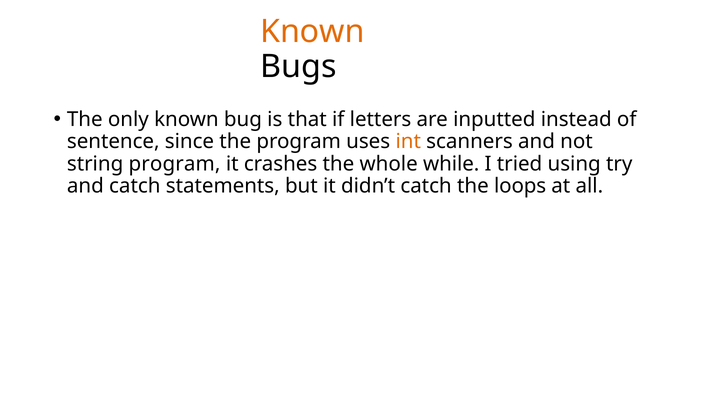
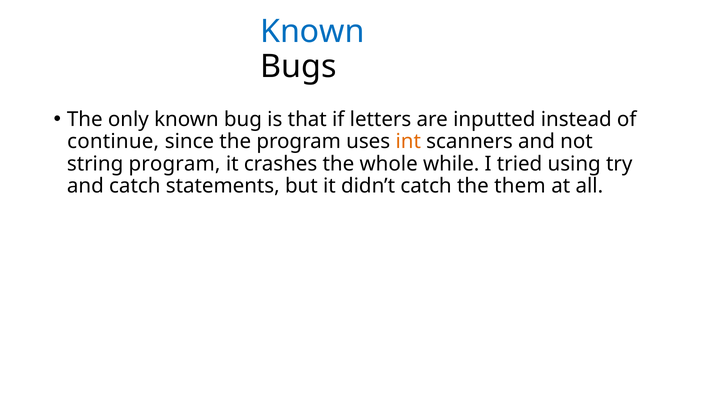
Known colour: orange -> blue (312, 31)
sentence: sentence -> continue (113, 141)
loops: loops -> them (520, 186)
